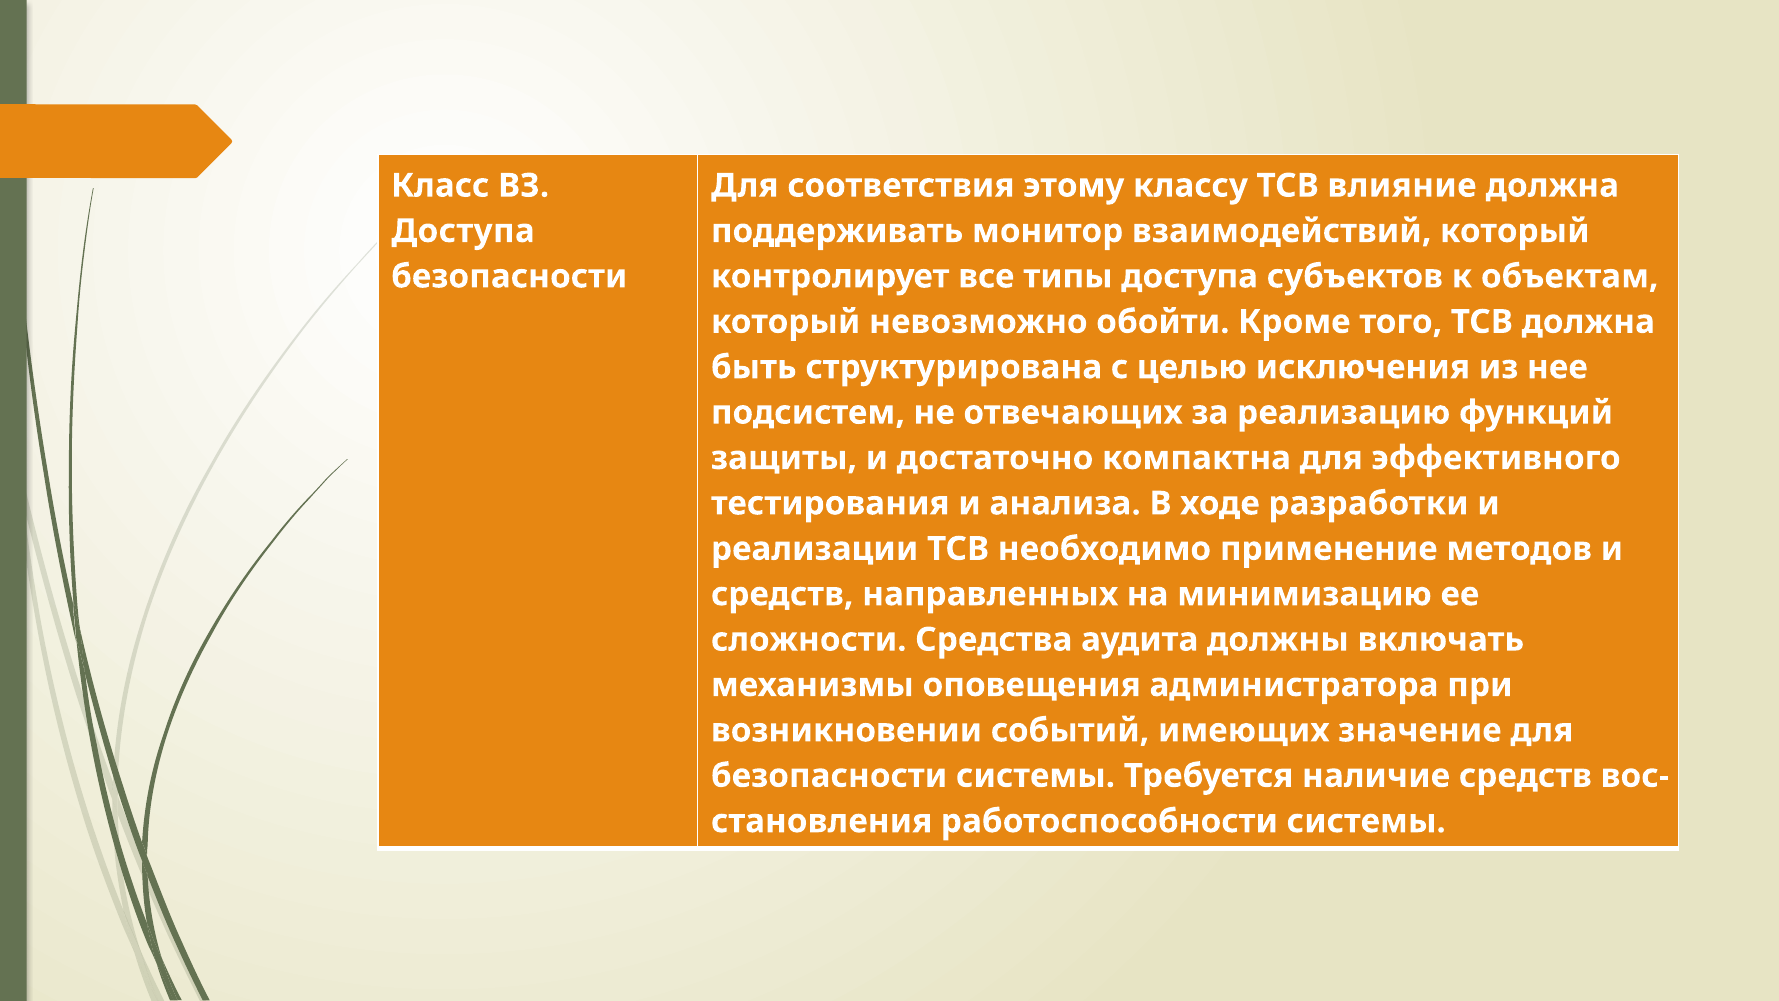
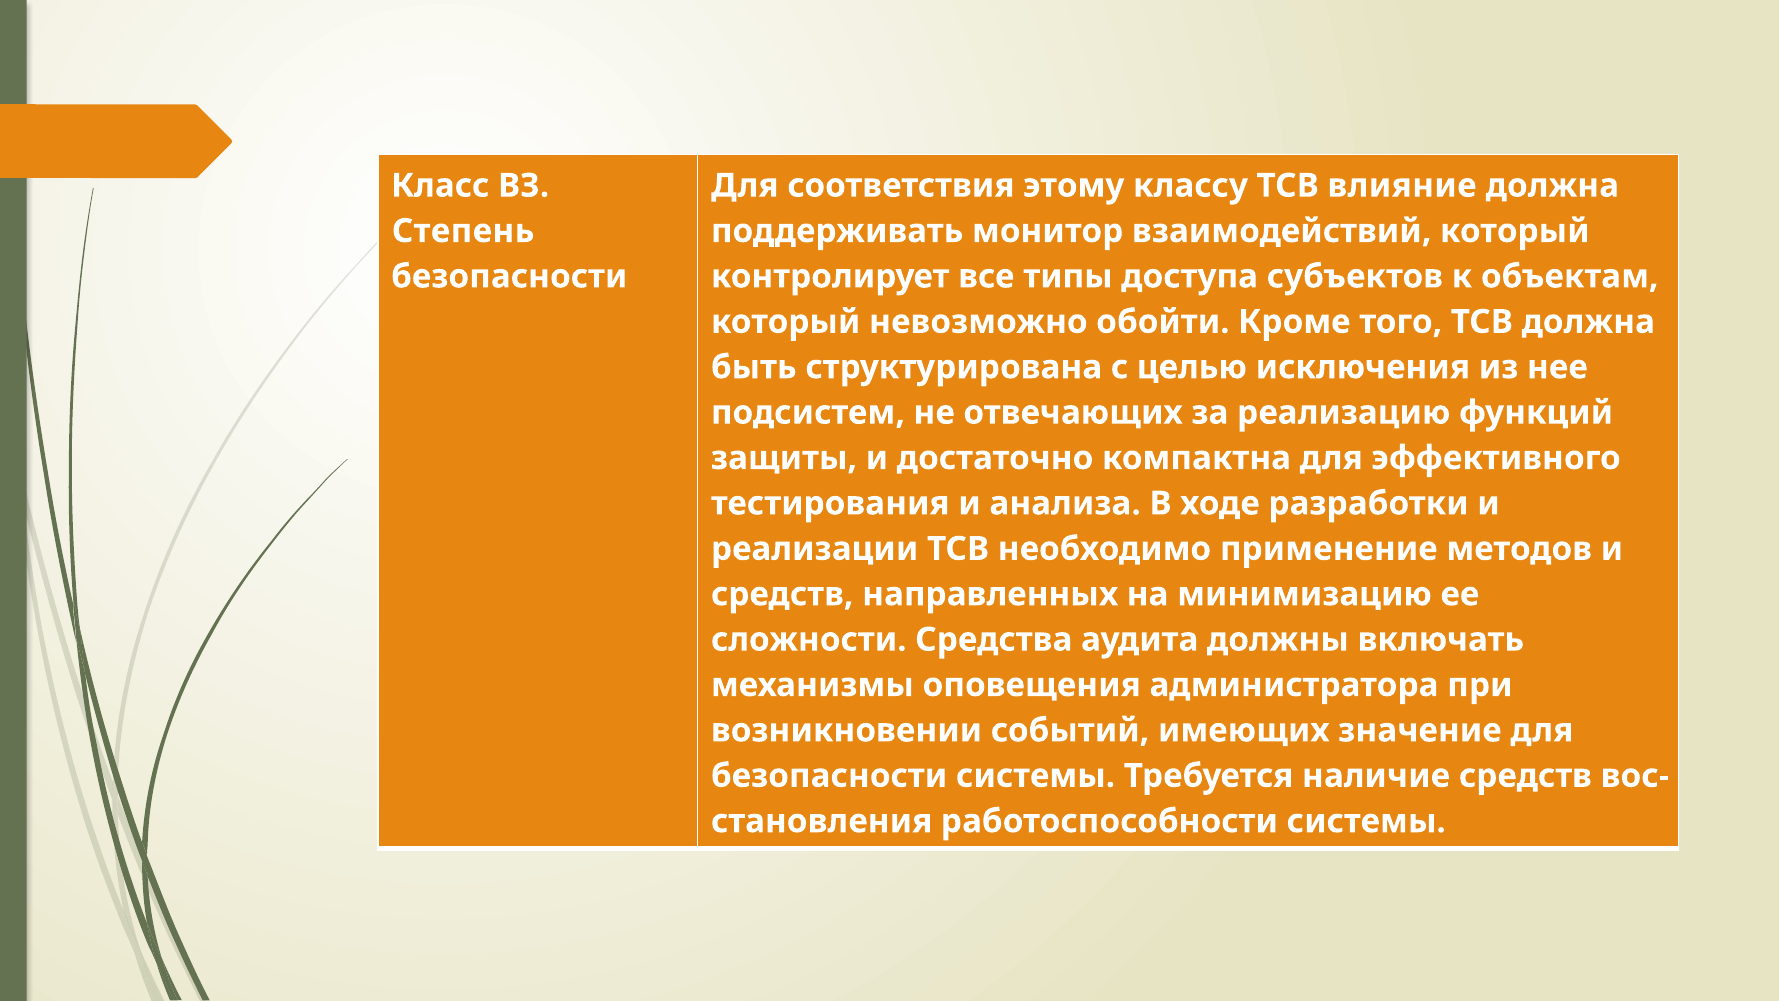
Доступа: Доступа -> Степень (463, 231)
